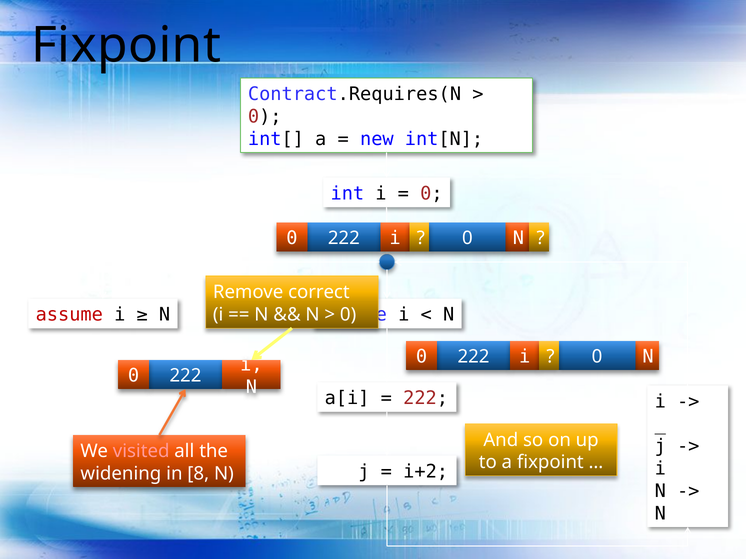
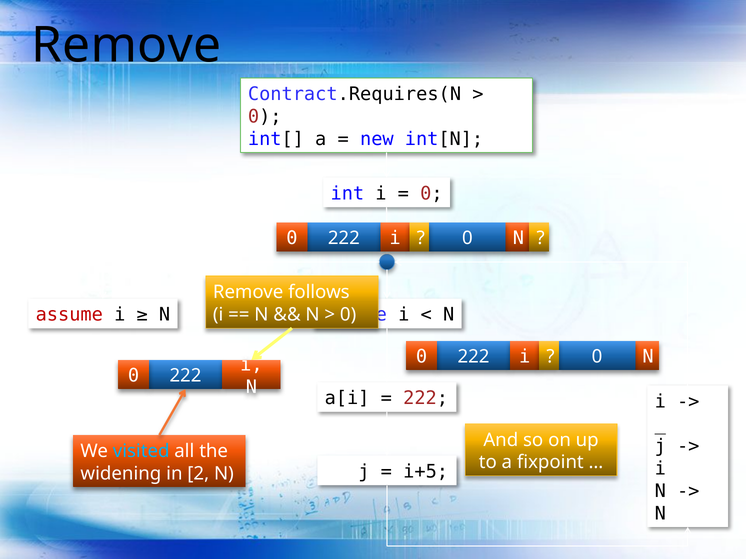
Fixpoint: Fixpoint -> Remove (126, 45)
correct: correct -> follows (319, 293)
visited colour: pink -> light blue (141, 452)
i+2: i+2 -> i+5 (426, 472)
8: 8 -> 2 (198, 474)
